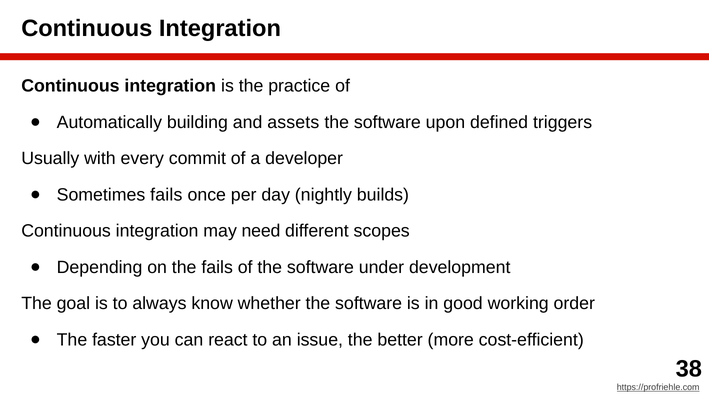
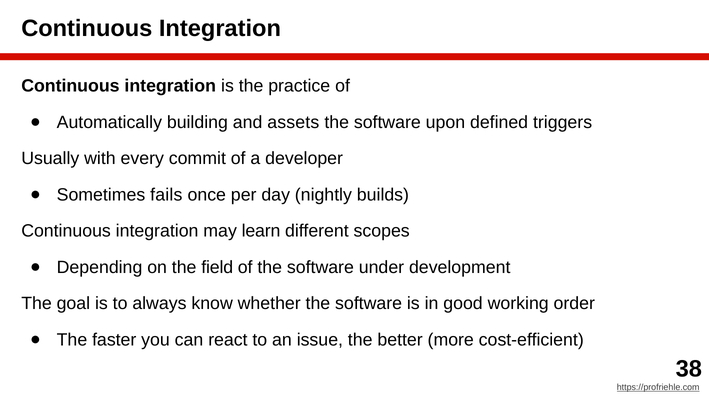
need: need -> learn (261, 231)
the fails: fails -> field (217, 267)
